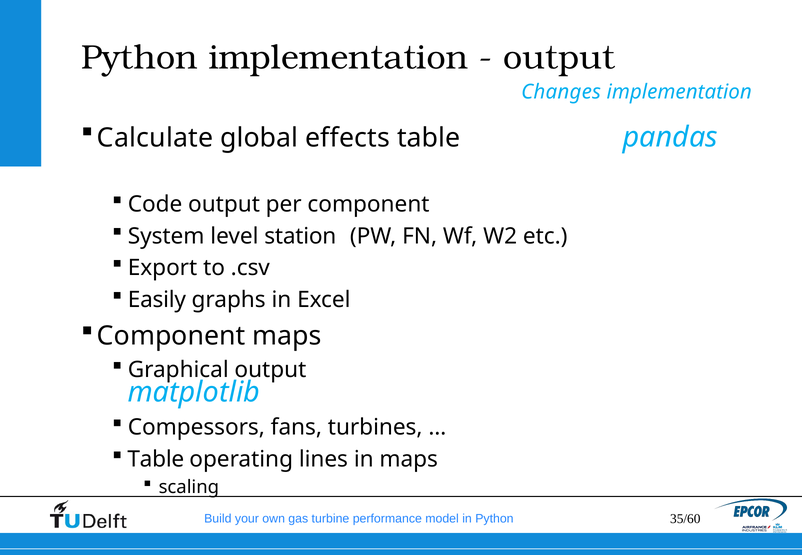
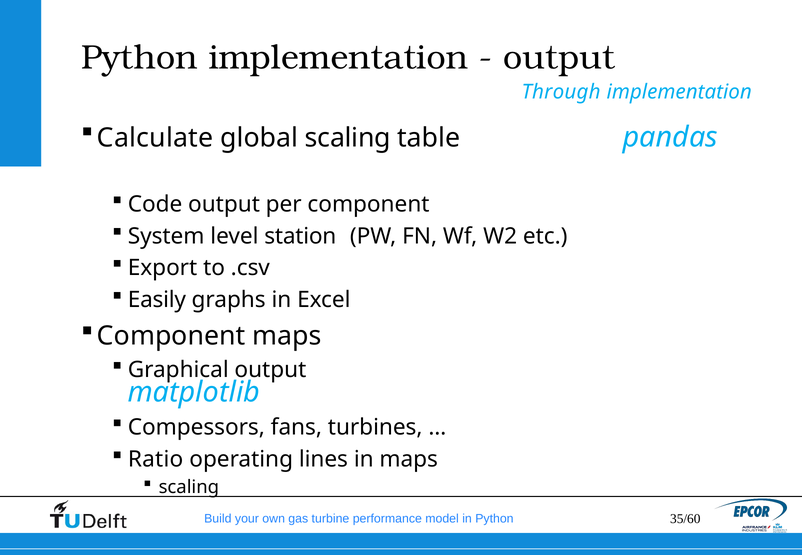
Changes: Changes -> Through (561, 92)
global effects: effects -> scaling (348, 138)
Table: Table -> Ratio (156, 460)
